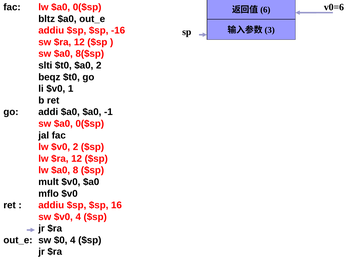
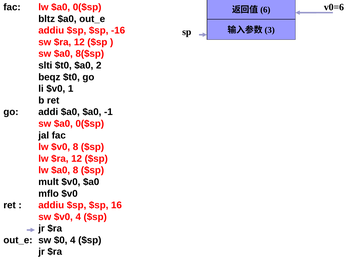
$v0 2: 2 -> 8 (76, 147)
